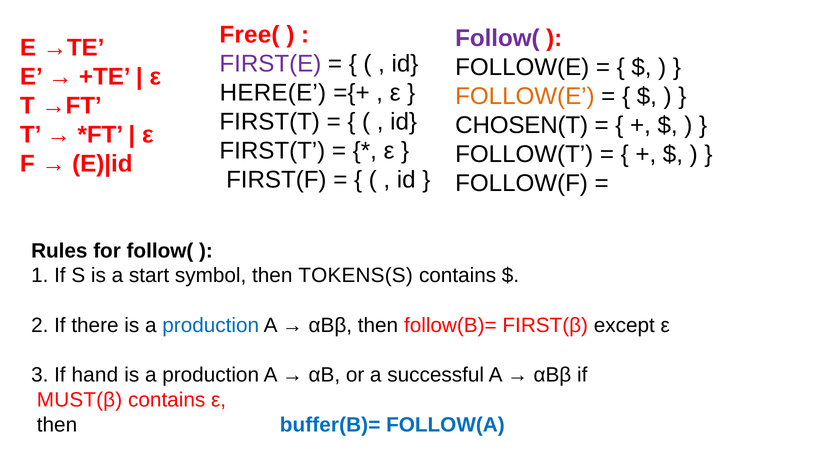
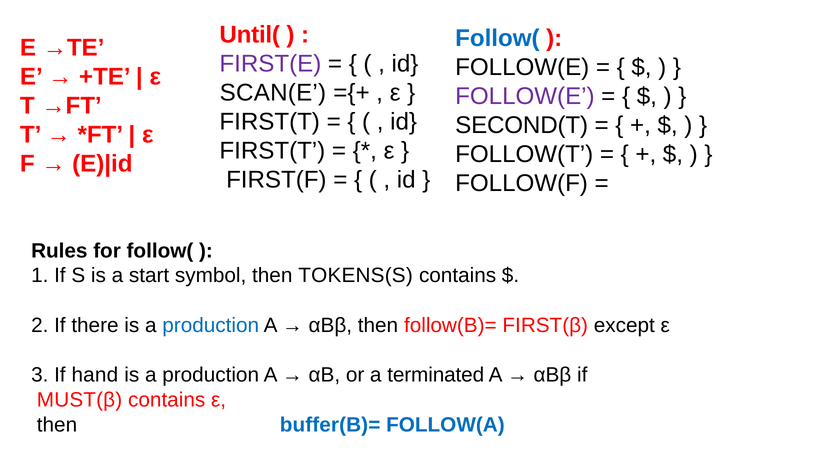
Free(: Free( -> Until( (250, 35)
Follow( colour: purple -> blue (497, 38)
HERE(E: HERE(E -> SCAN(E (273, 93)
FOLLOW(E colour: orange -> purple (525, 96)
CHOSEN(T: CHOSEN(T -> SECOND(T (522, 125)
successful: successful -> terminated (436, 375)
